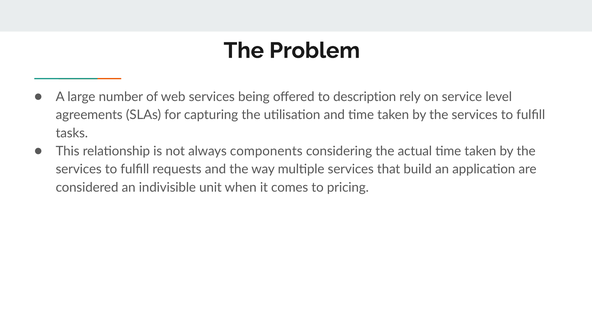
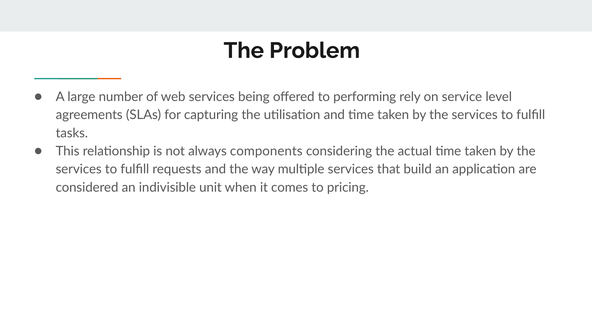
description: description -> performing (365, 97)
